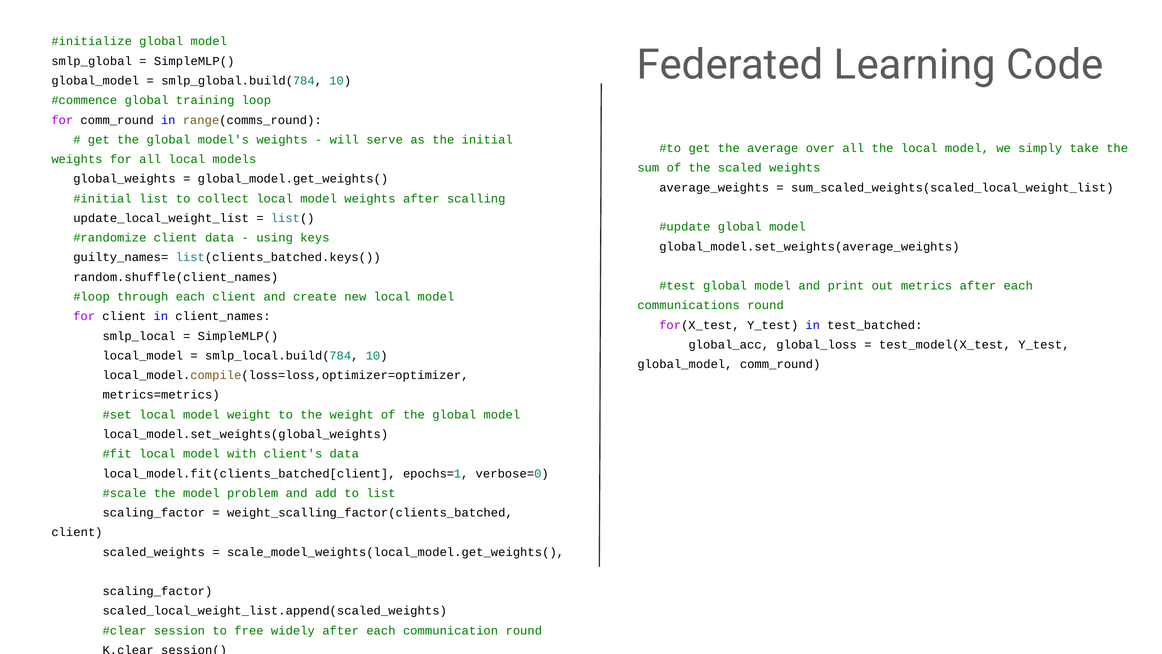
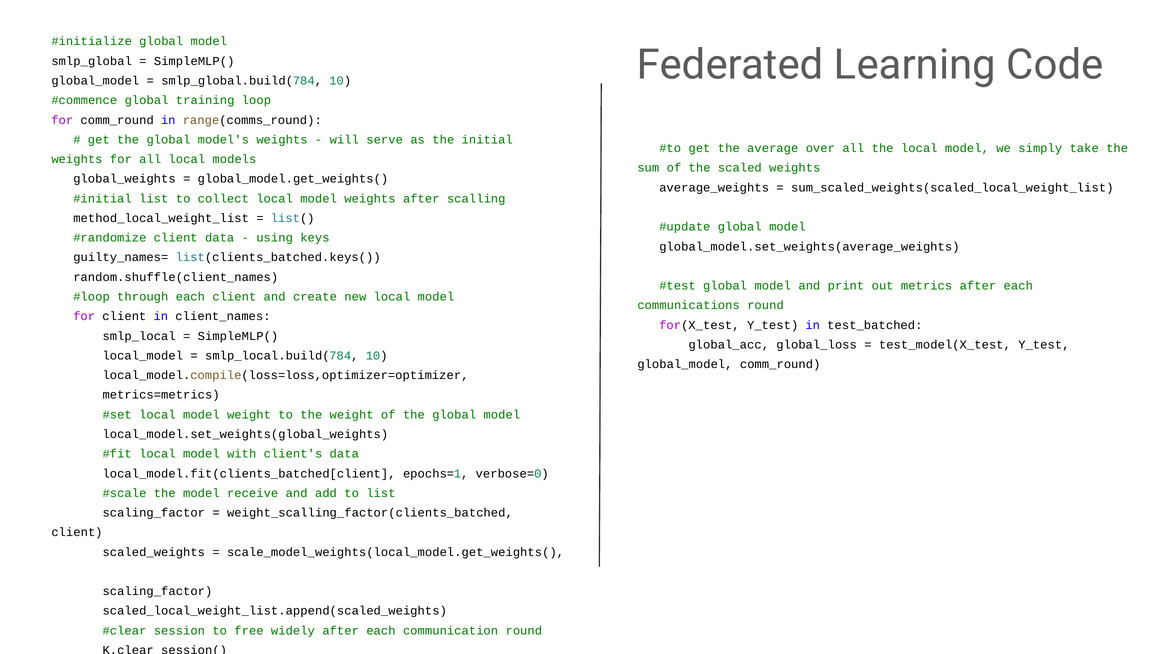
update_local_weight_list: update_local_weight_list -> method_local_weight_list (161, 218)
problem: problem -> receive (253, 493)
